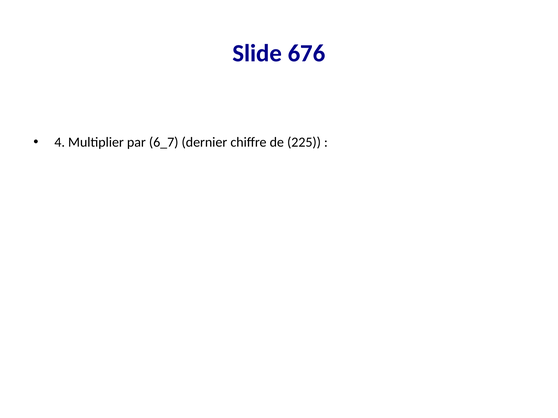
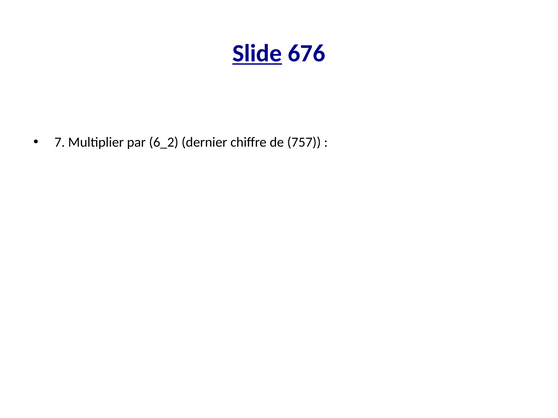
Slide underline: none -> present (257, 53)
4: 4 -> 7 (60, 142)
6_7: 6_7 -> 6_2 (164, 142)
225: 225 -> 757 (304, 142)
